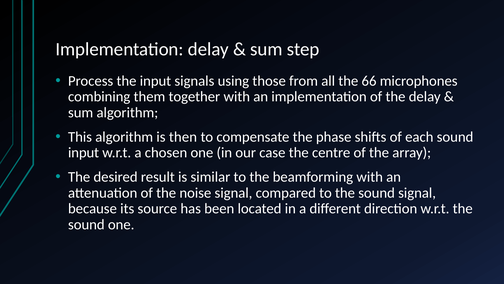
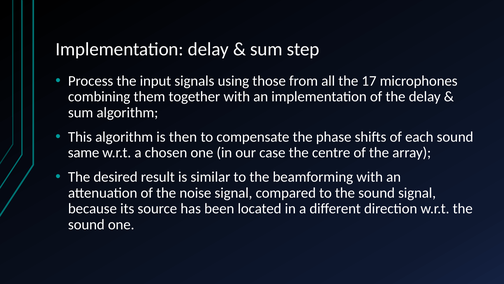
66: 66 -> 17 (369, 81)
input: input -> same (84, 153)
